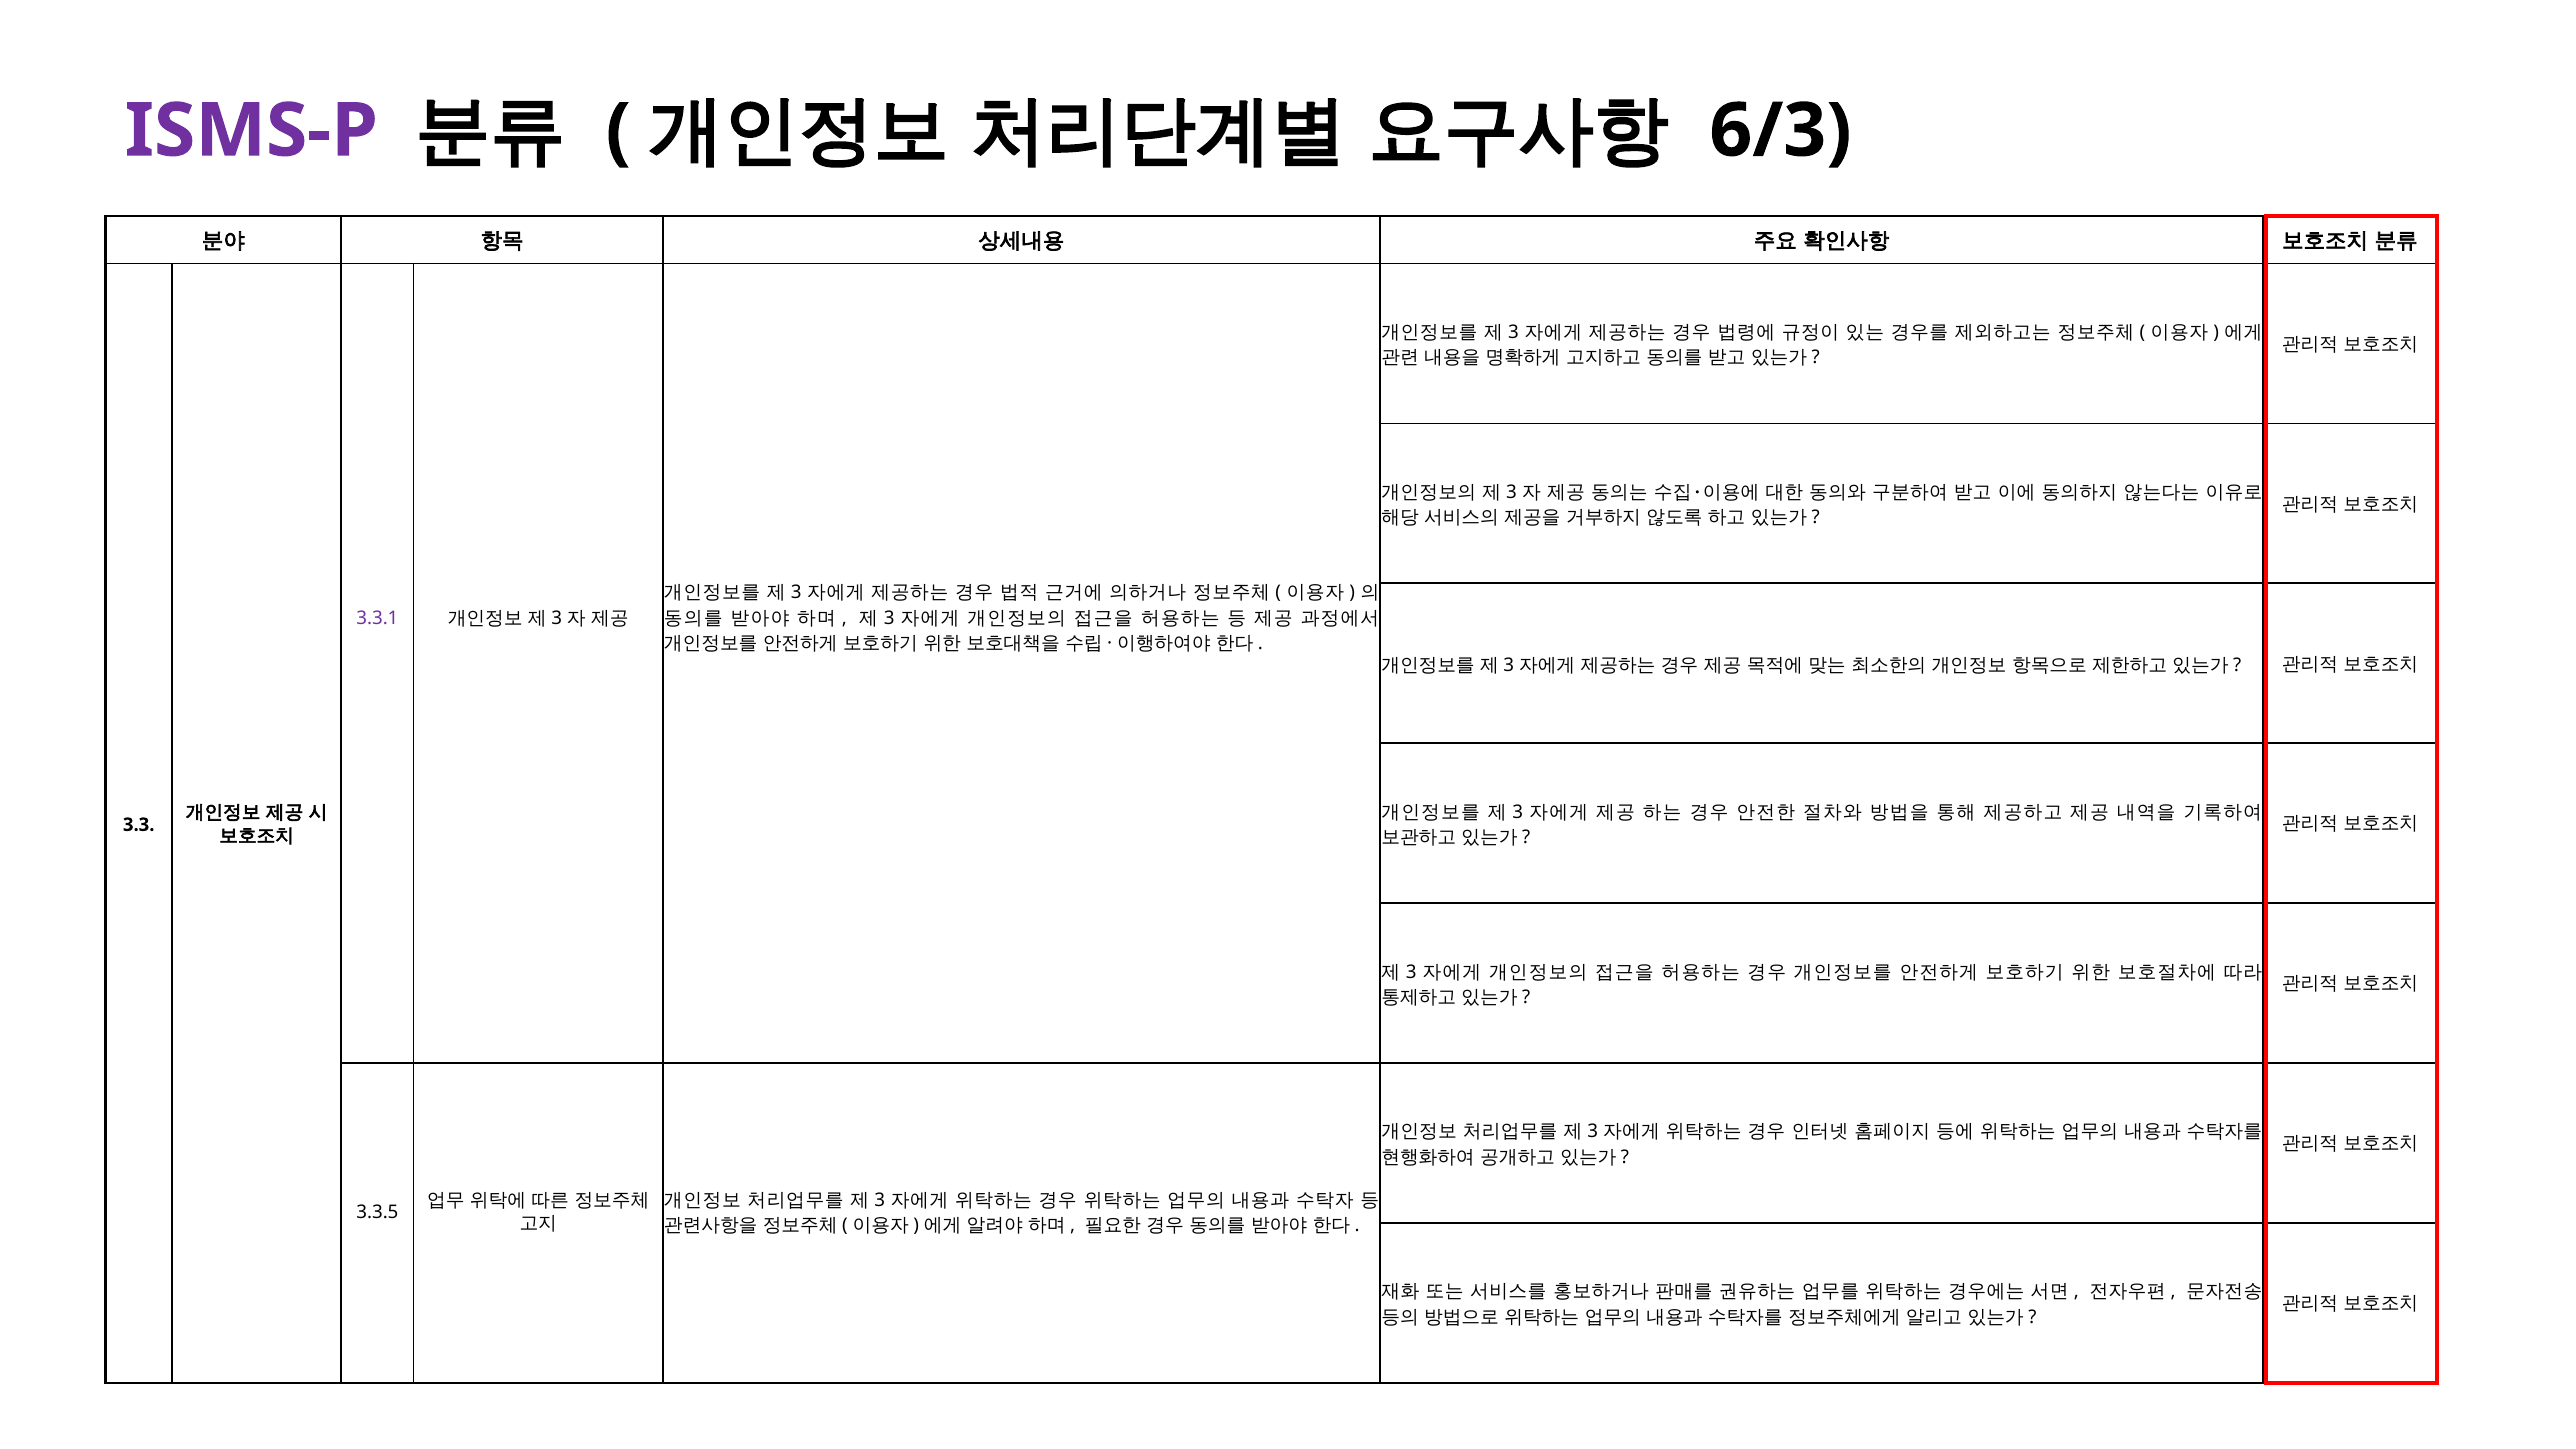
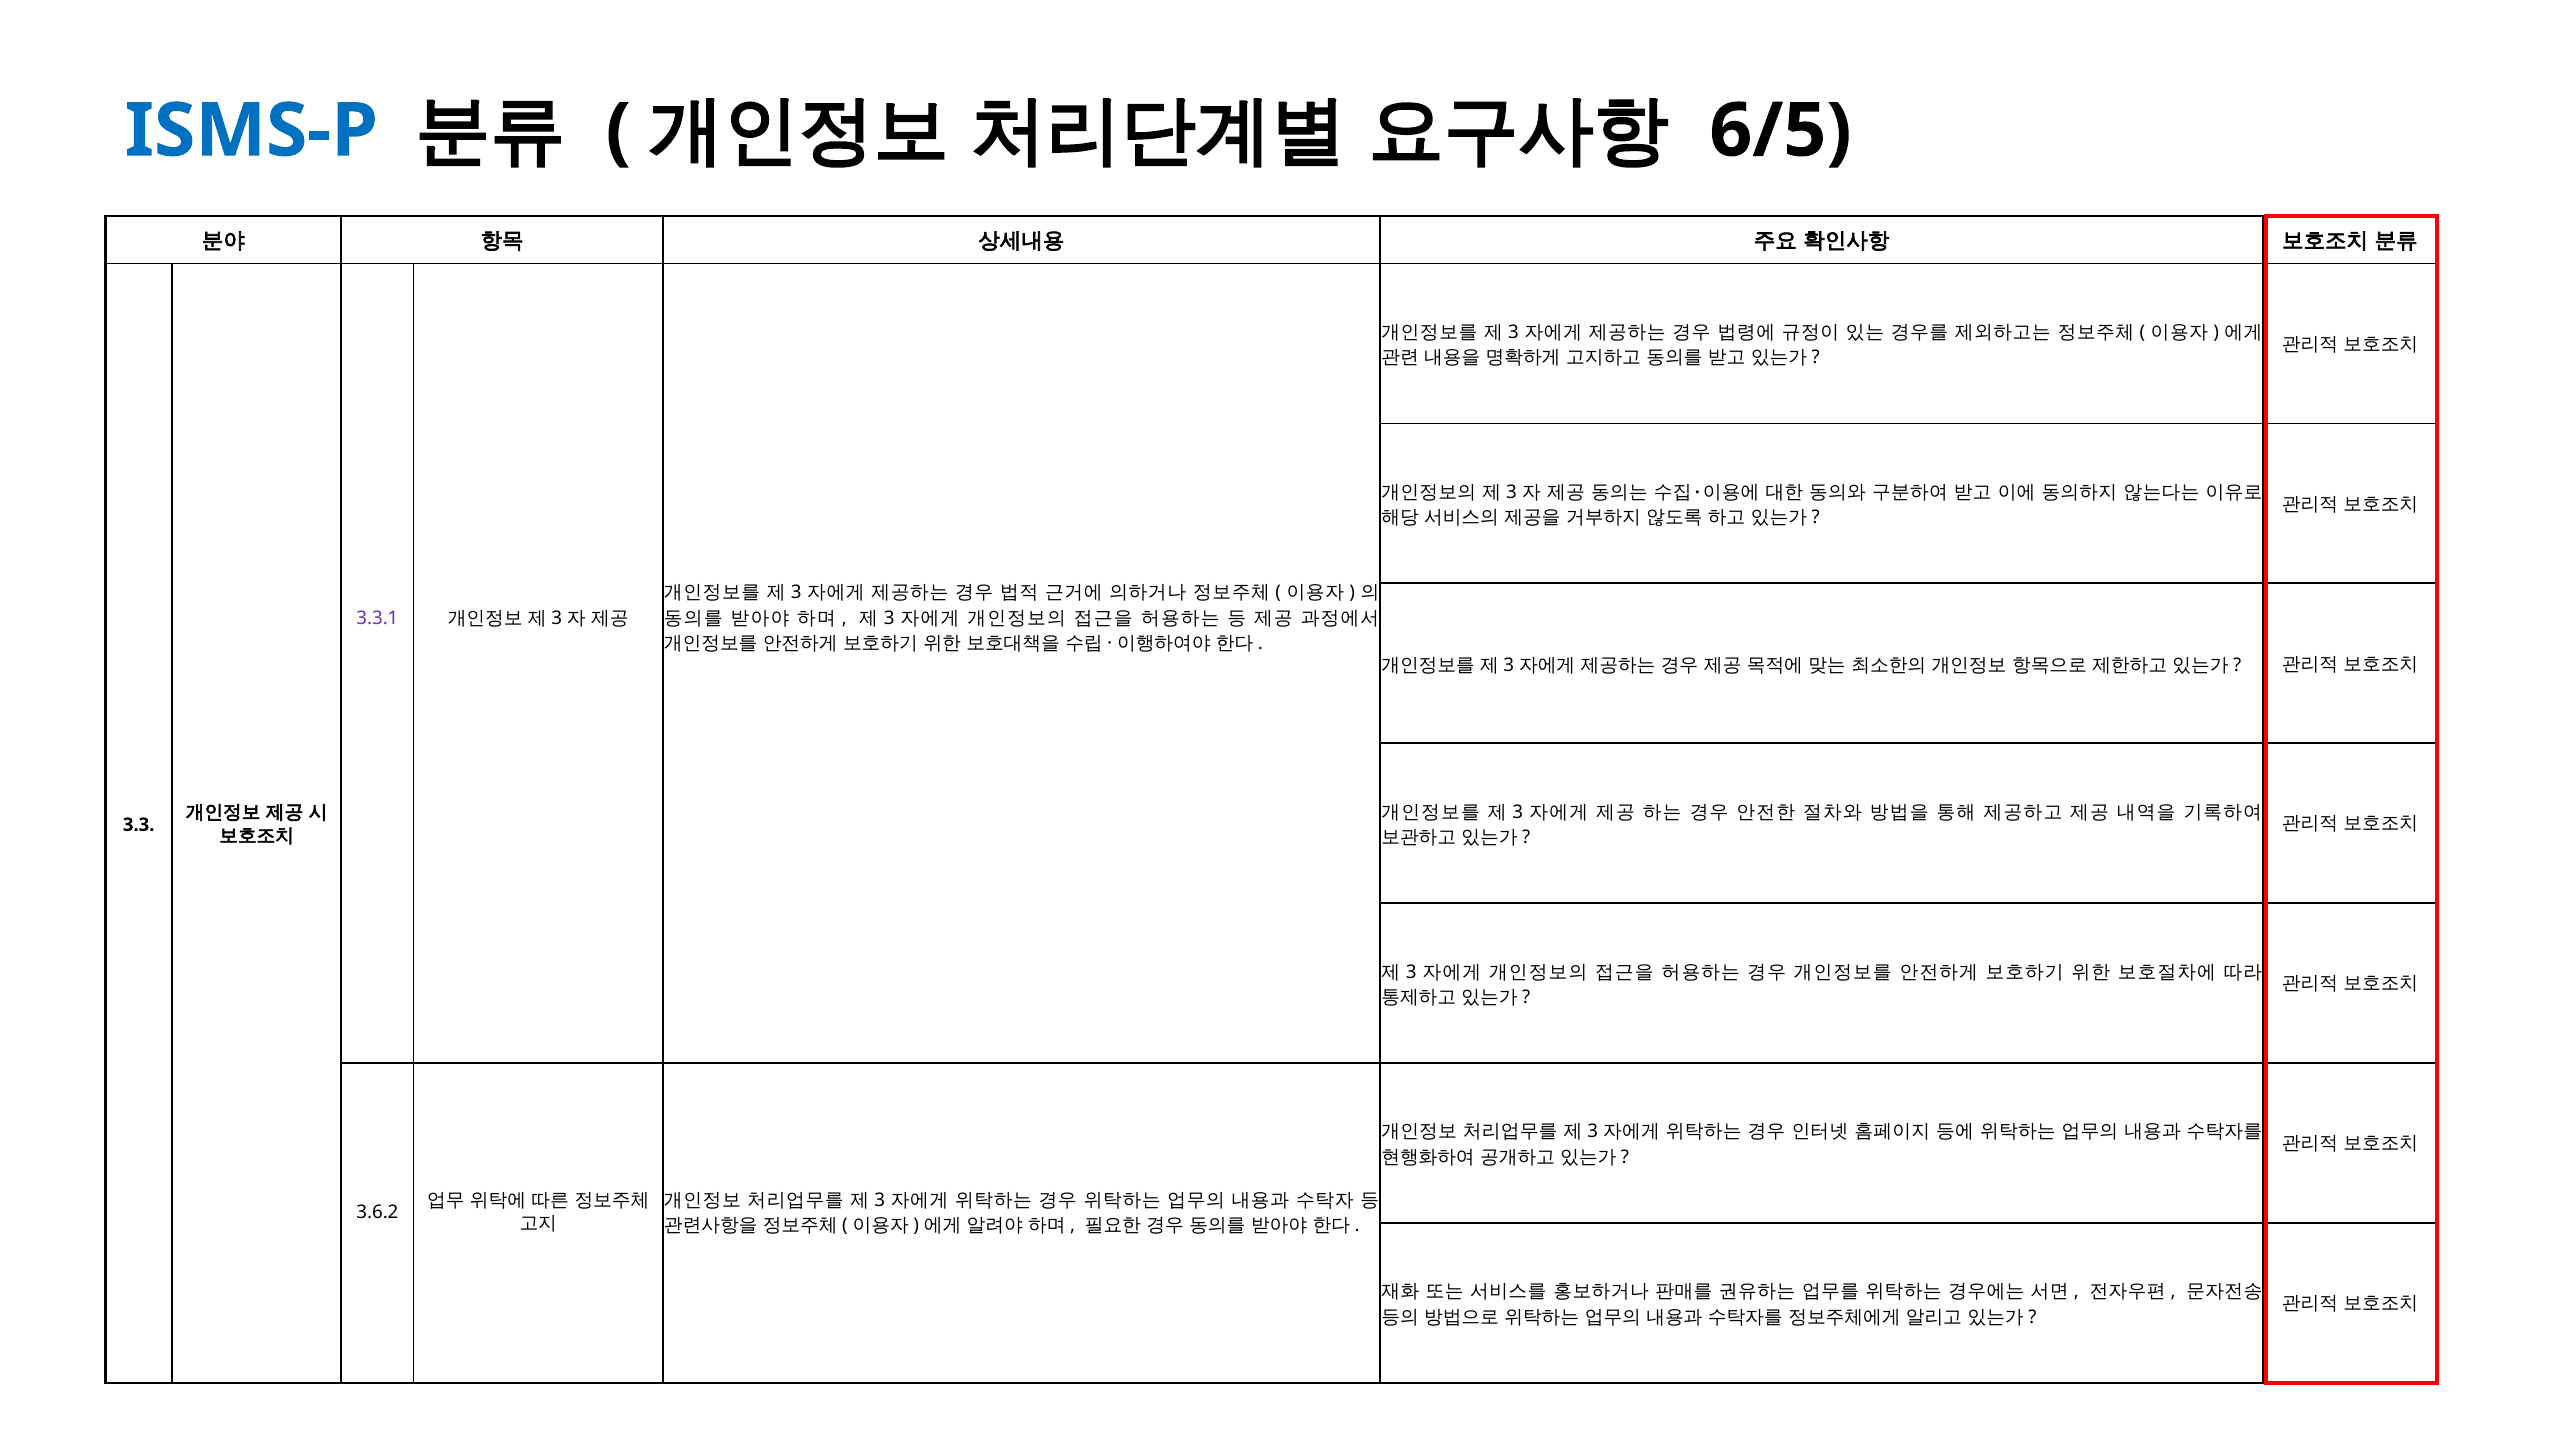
ISMS-P colour: purple -> blue (251, 131)
6/3: 6/3 -> 6/5 (1781, 131)
3.3.5: 3.3.5 -> 3.6.2 (377, 1213)
